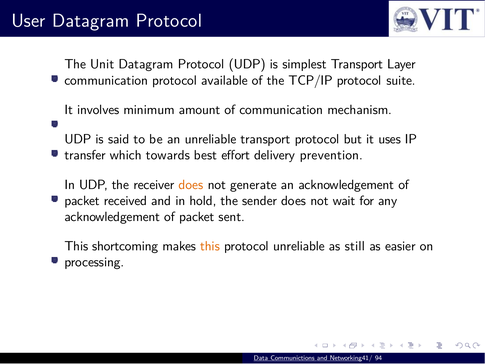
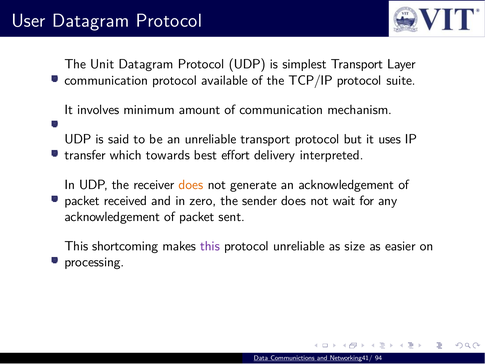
prevention: prevention -> interpreted (332, 155)
hold: hold -> zero (203, 201)
this colour: orange -> purple (210, 246)
still: still -> size (355, 246)
